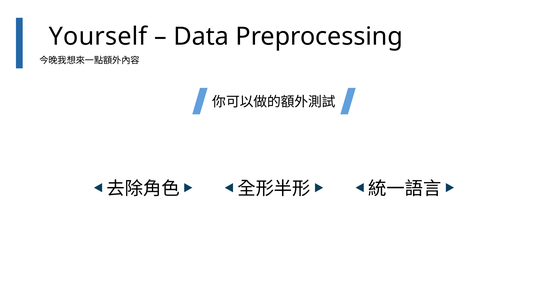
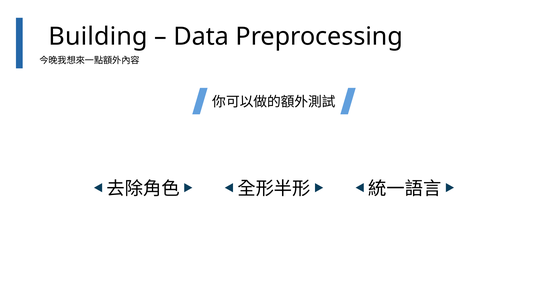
Yourself: Yourself -> Building (98, 37)
